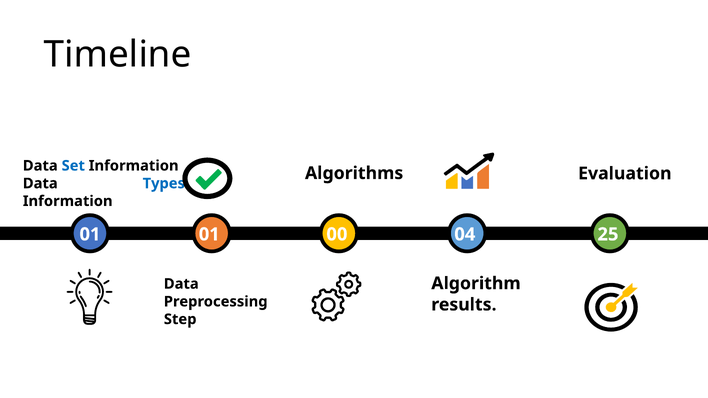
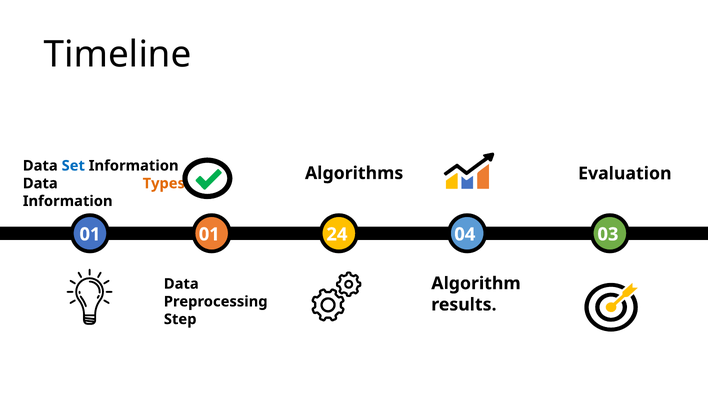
Types colour: blue -> orange (164, 184)
00: 00 -> 24 (337, 235)
25: 25 -> 03 (608, 235)
